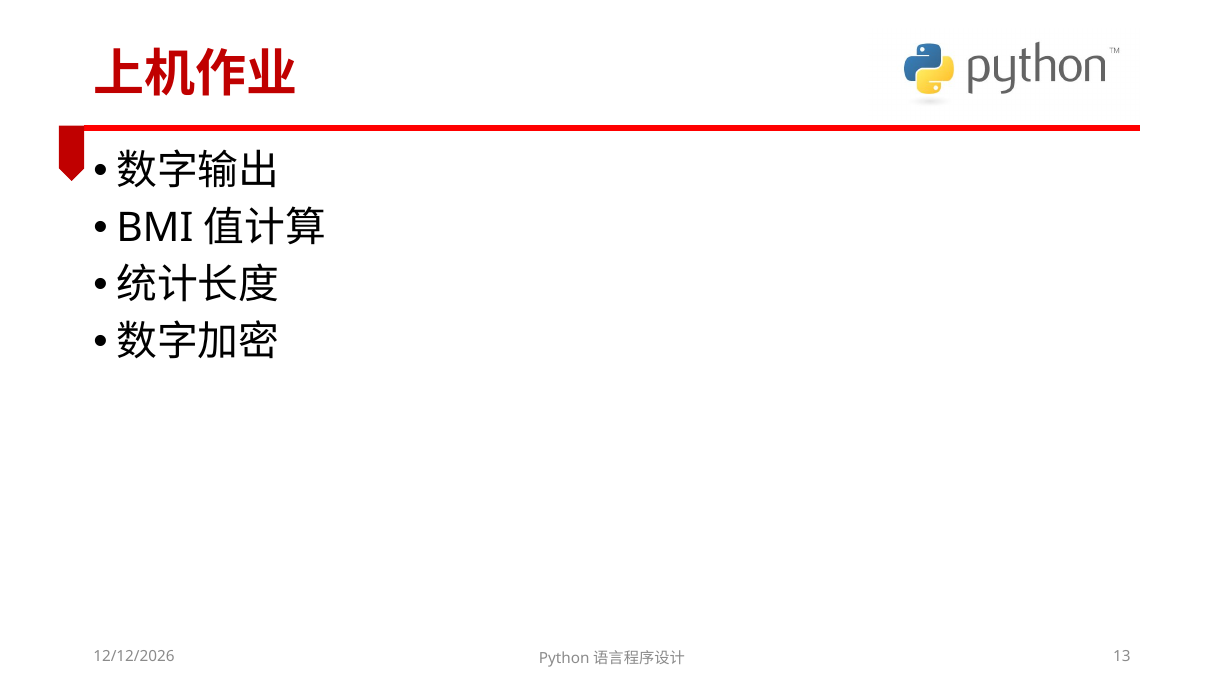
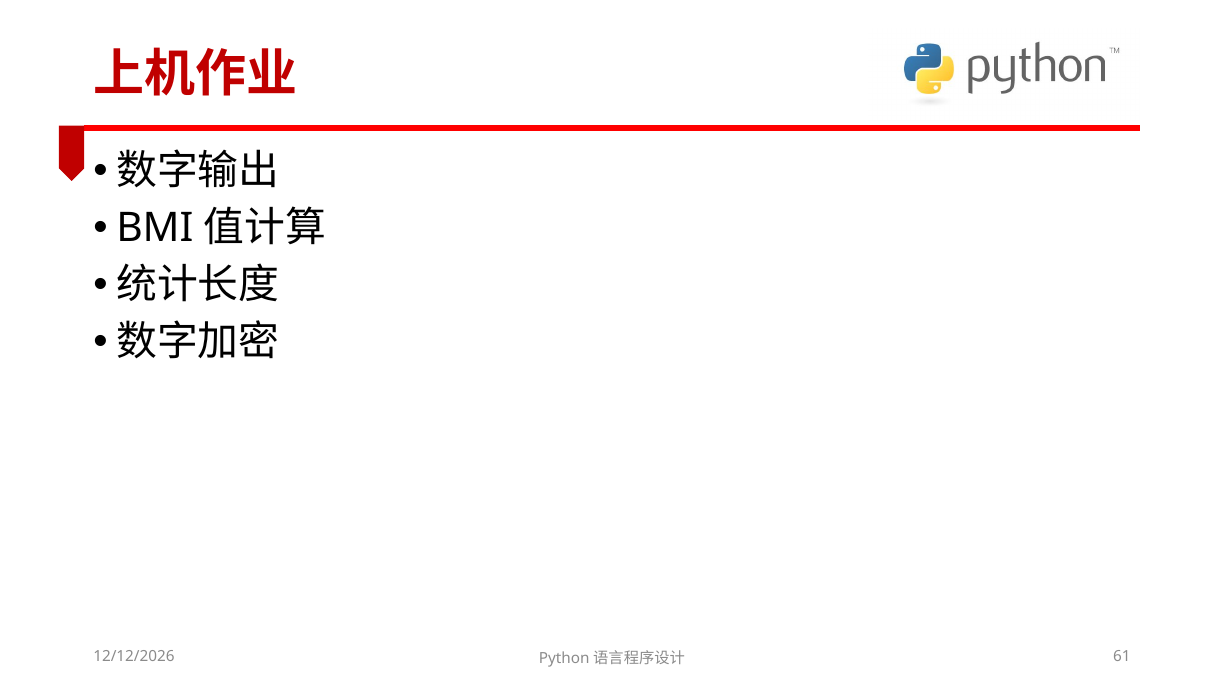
13: 13 -> 61 (1122, 656)
